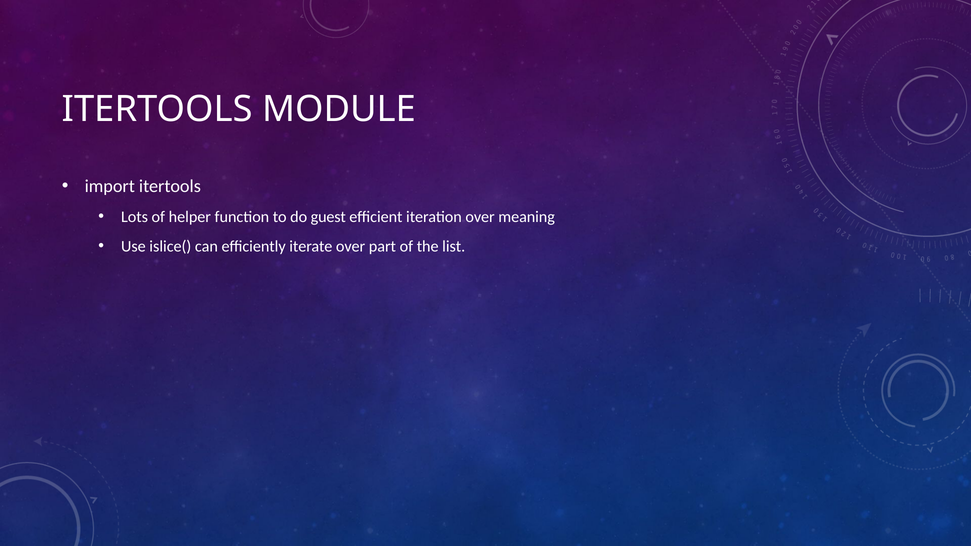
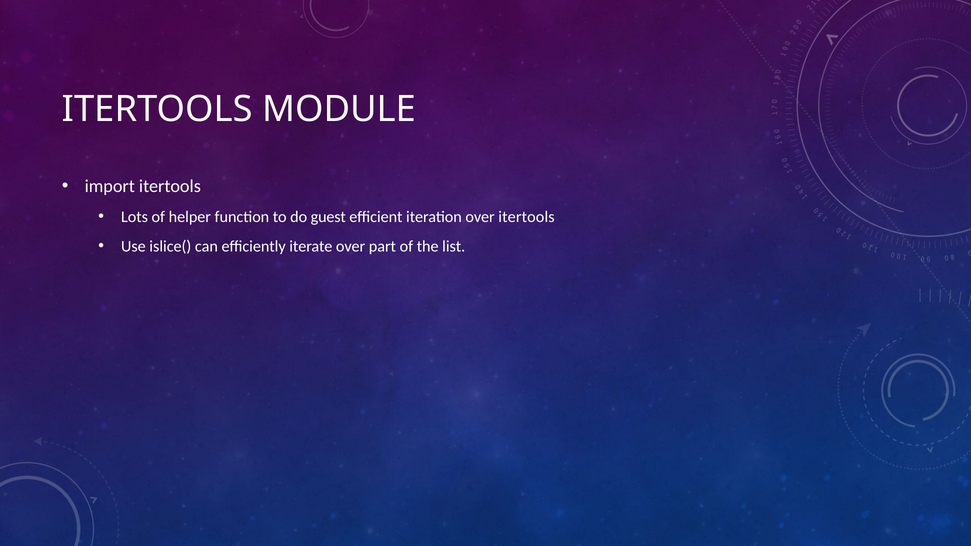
over meaning: meaning -> itertools (527, 217)
